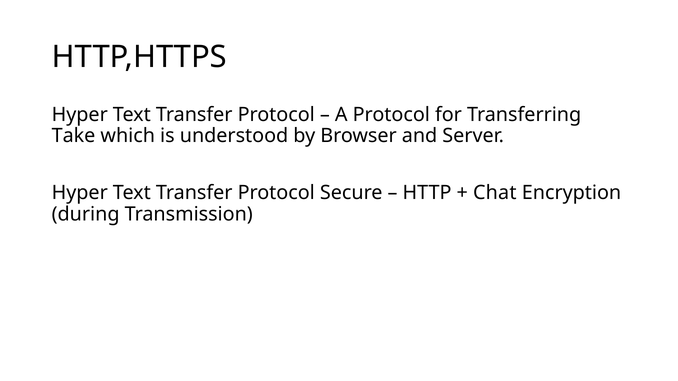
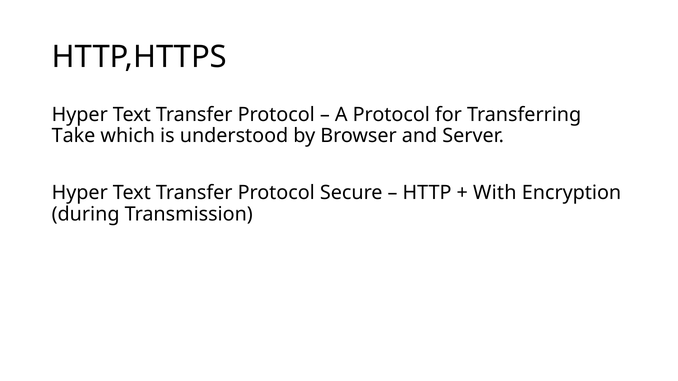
Chat: Chat -> With (495, 193)
